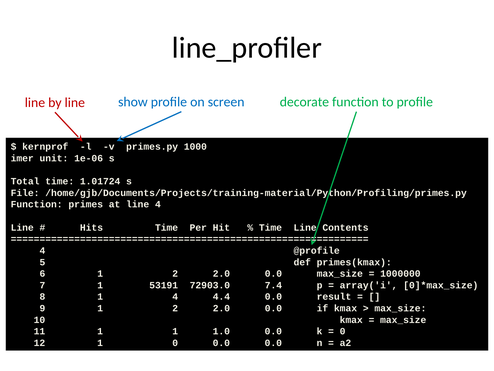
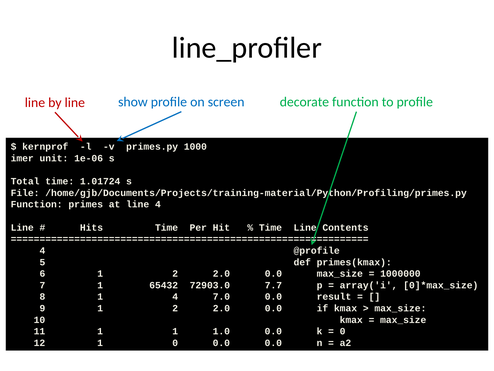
53191: 53191 -> 65432 (164, 285)
7.4: 7.4 -> 7.7 (273, 285)
4.4: 4.4 -> 7.0 (221, 296)
